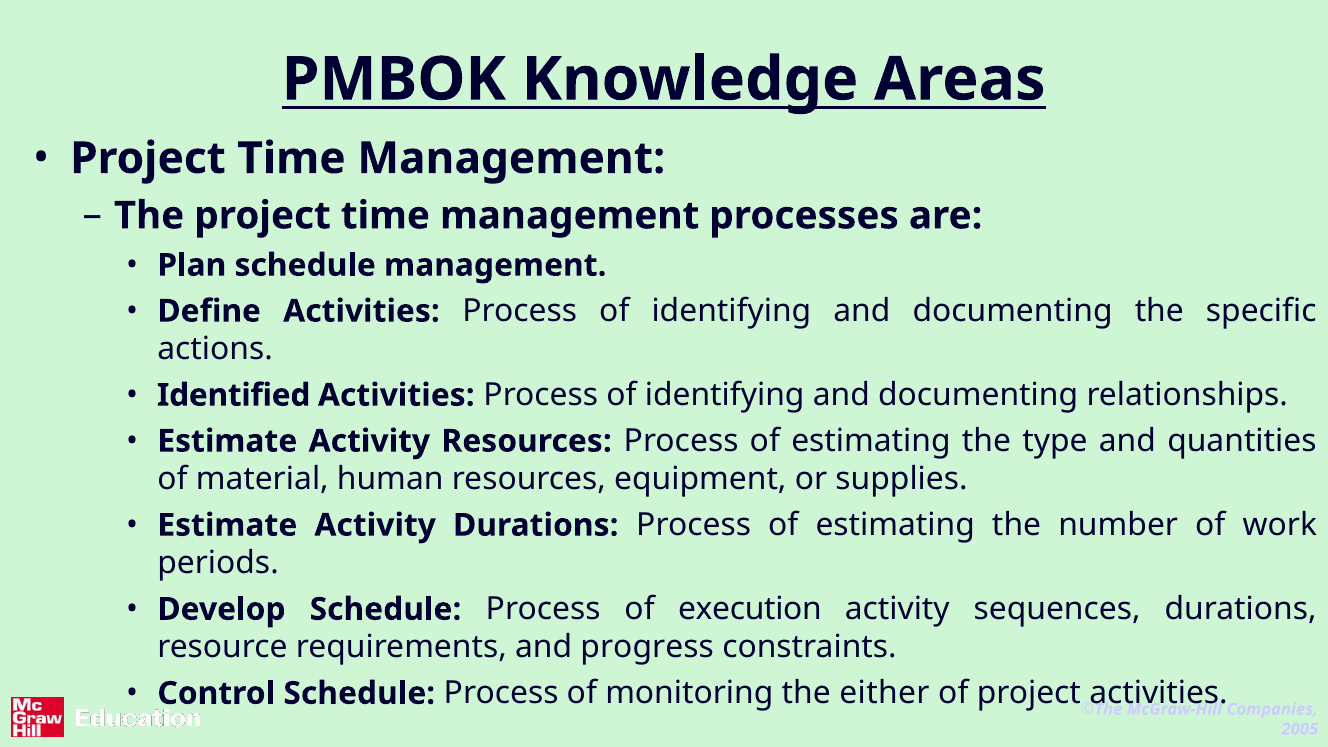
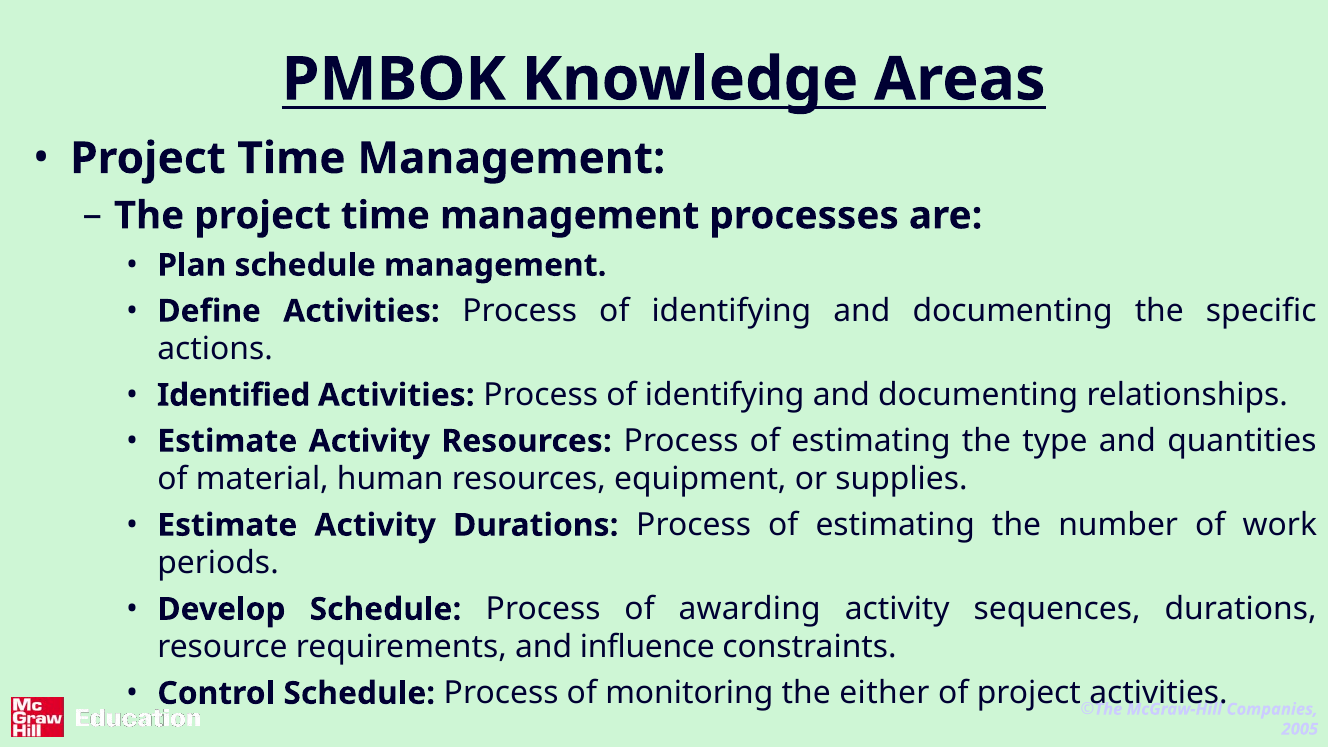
execution: execution -> awarding (750, 609)
progress: progress -> influence (647, 647)
